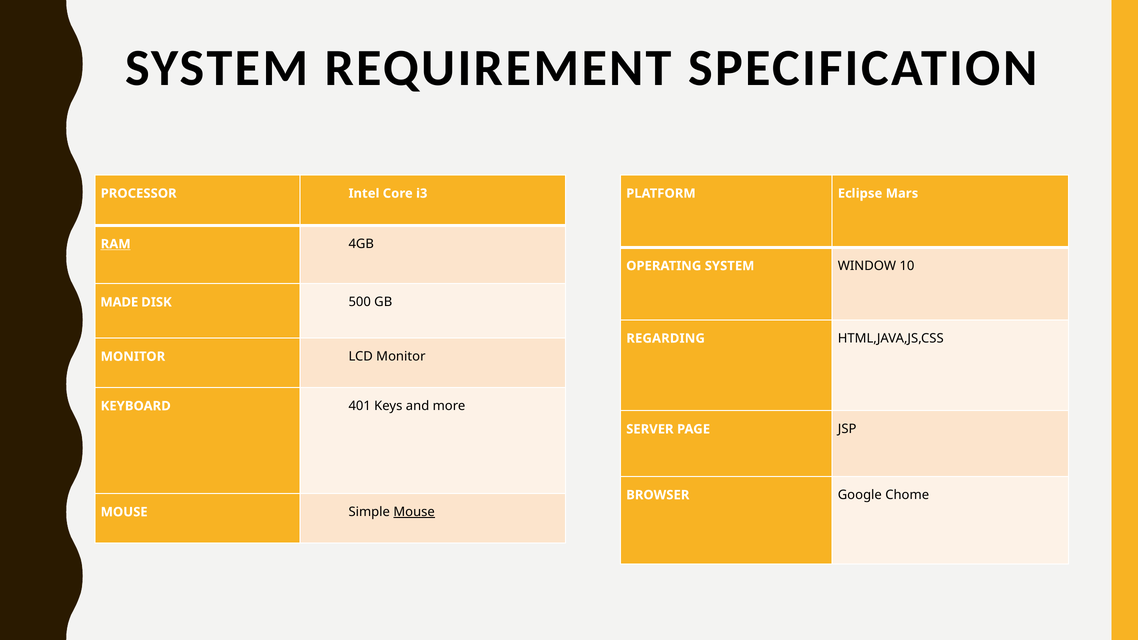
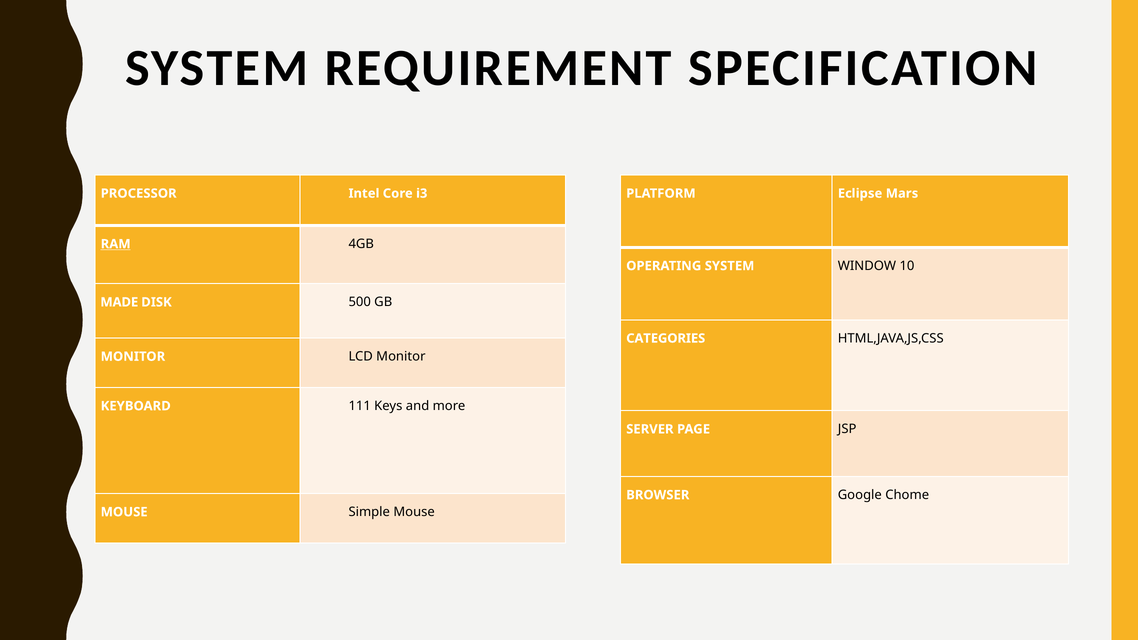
REGARDING: REGARDING -> CATEGORIES (666, 338)
401: 401 -> 111 (360, 406)
Mouse underline: present -> none (414, 512)
